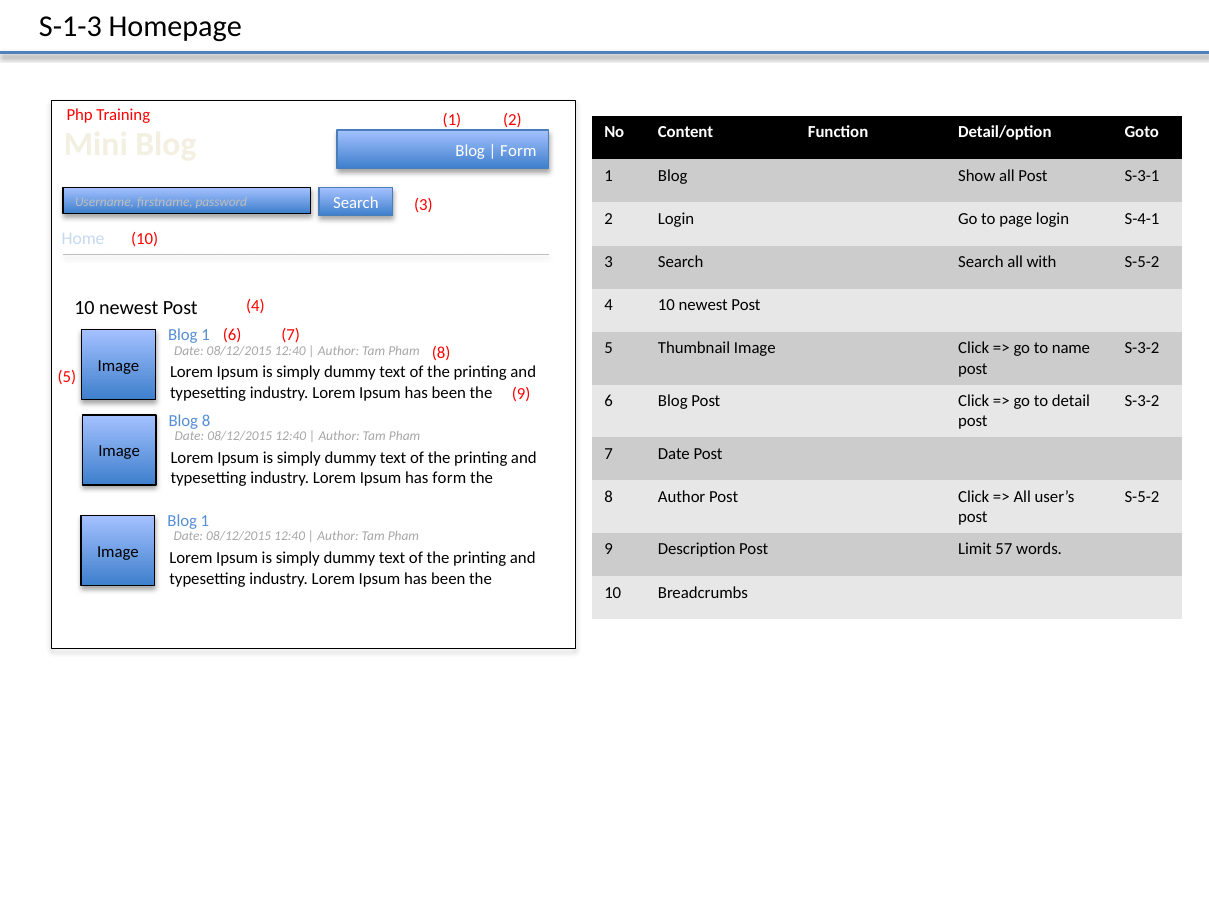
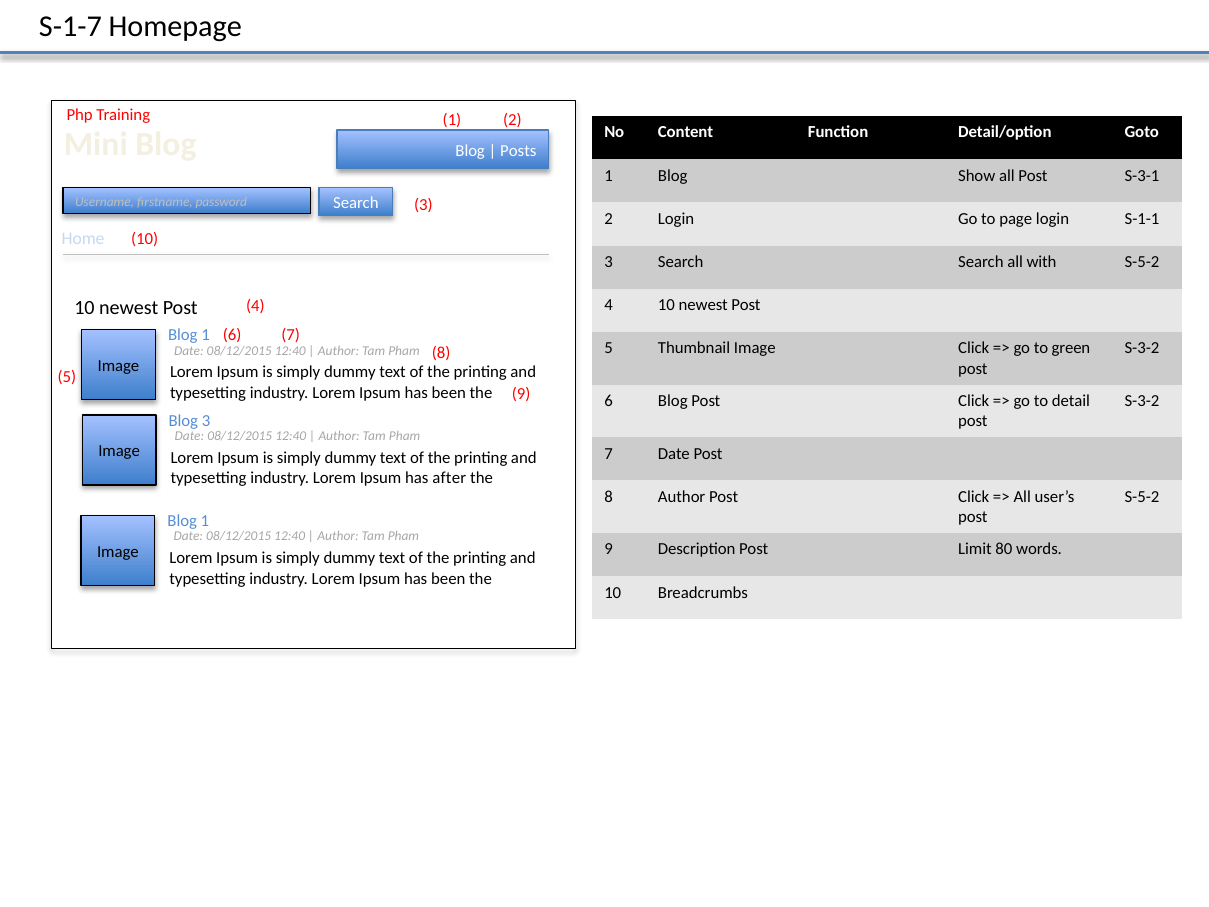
S-1-3: S-1-3 -> S-1-7 (70, 26)
Form: Form -> Posts (518, 151)
S-4-1: S-4-1 -> S-1-1 (1142, 219)
name: name -> green (1071, 348)
Blog 8: 8 -> 3 (206, 421)
has form: form -> after (449, 478)
57: 57 -> 80 (1004, 549)
